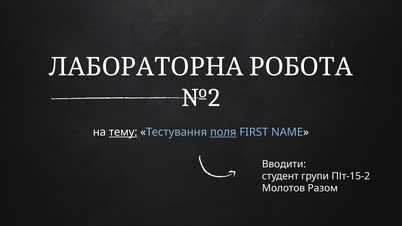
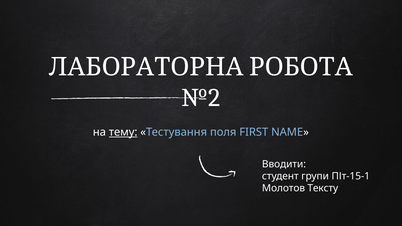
поля underline: present -> none (223, 132)
ПІт-15-2: ПІт-15-2 -> ПІт-15-1 (351, 176)
Разом: Разом -> Тексту (323, 188)
